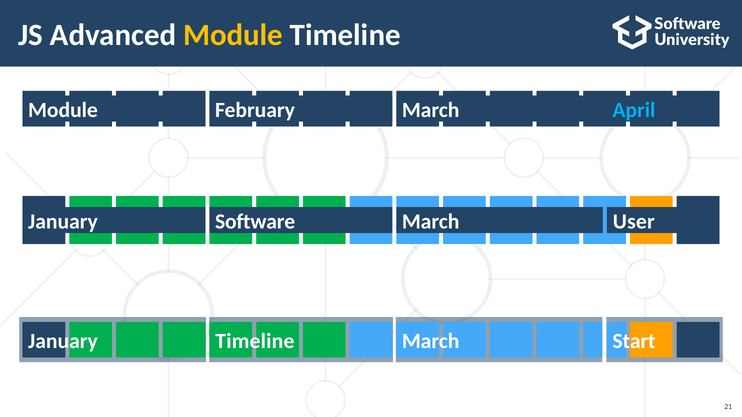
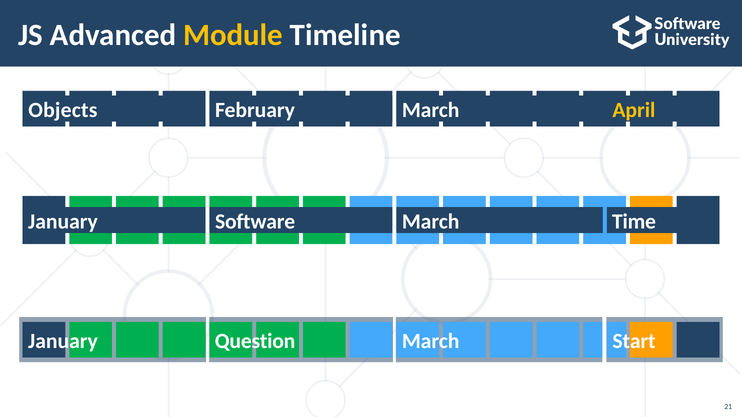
Module: Module -> Objects (63, 110)
April colour: light blue -> yellow (634, 110)
User: User -> Time (634, 222)
January Timeline: Timeline -> Question (255, 341)
